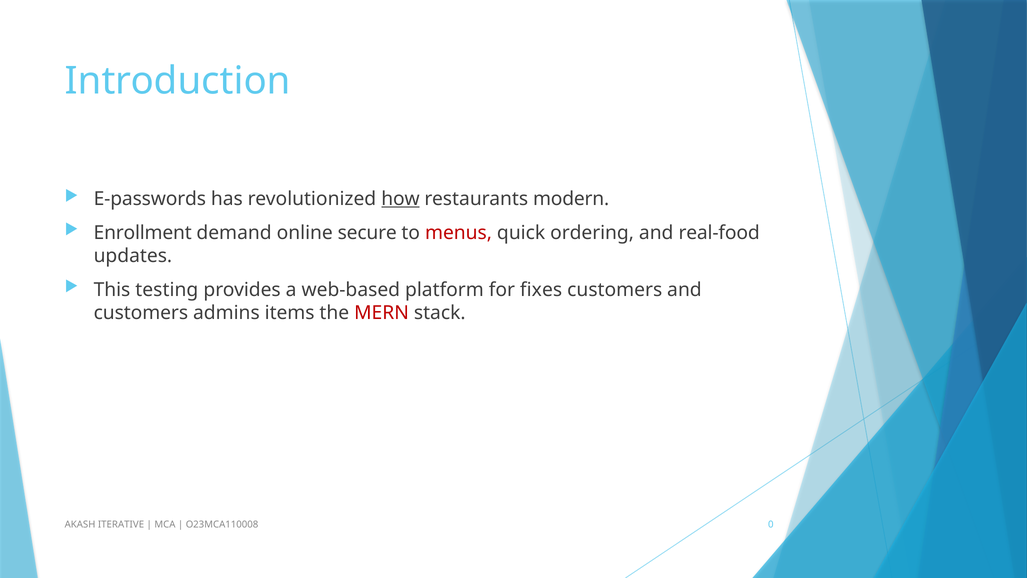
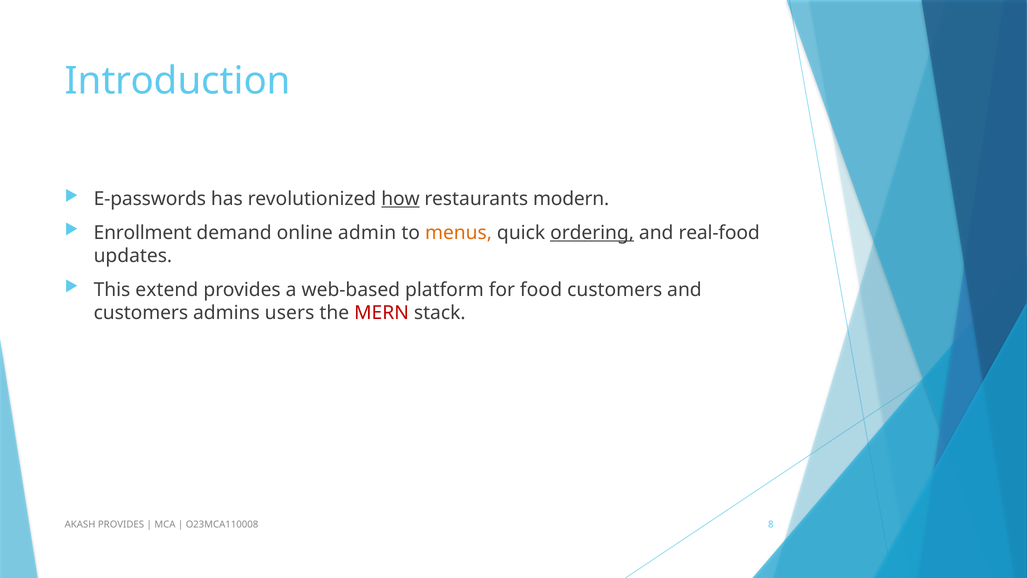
secure: secure -> admin (367, 233)
menus colour: red -> orange (459, 233)
ordering underline: none -> present (592, 233)
testing: testing -> extend (167, 289)
fixes: fixes -> food (541, 289)
items: items -> users (290, 313)
AKASH ITERATIVE: ITERATIVE -> PROVIDES (121, 524)
0: 0 -> 8 (771, 524)
